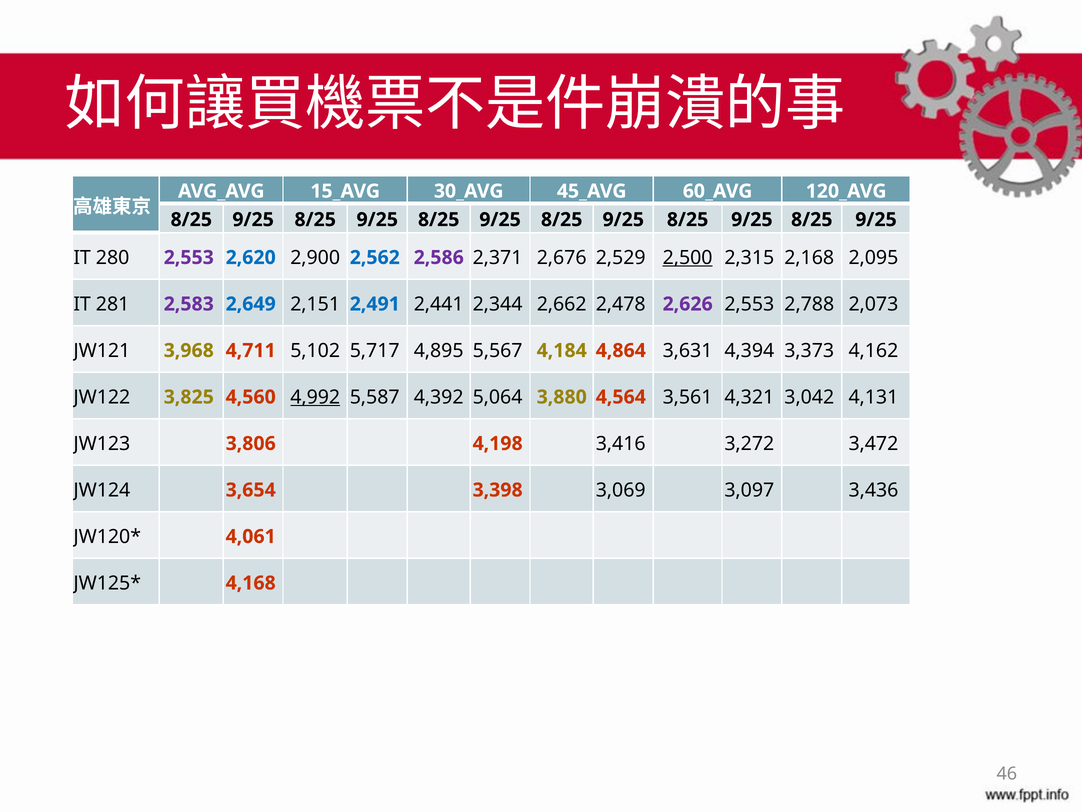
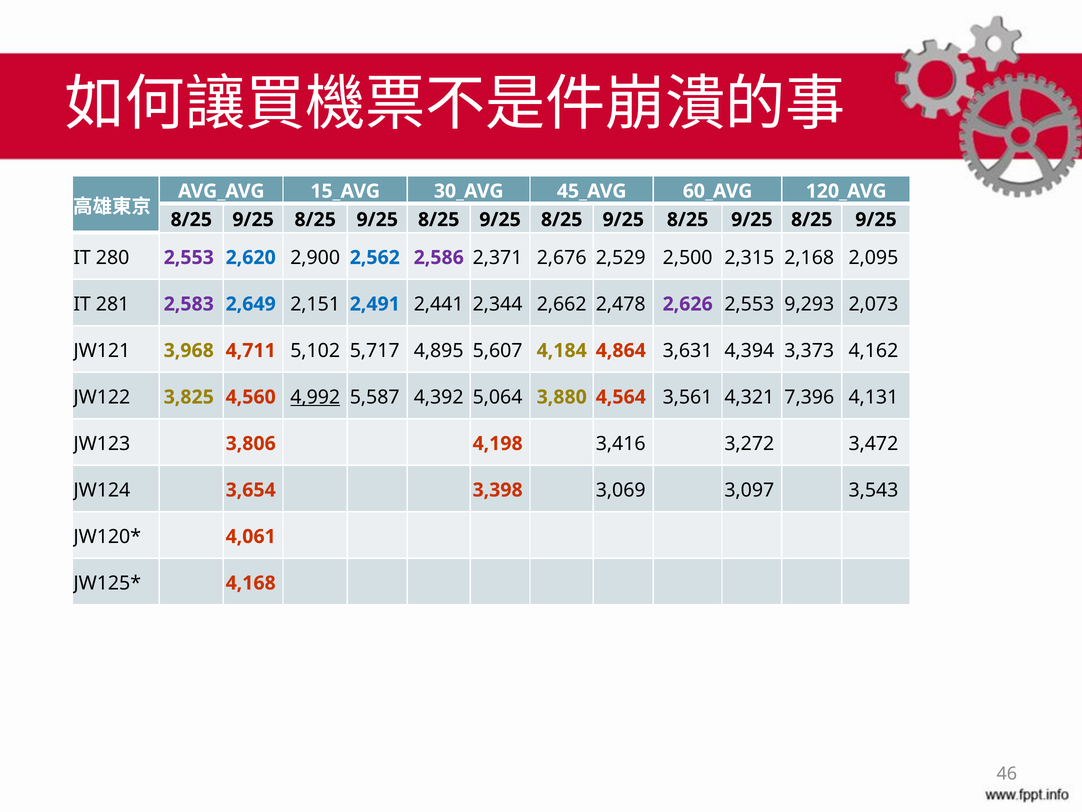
2,500 underline: present -> none (688, 257)
2,788: 2,788 -> 9,293 (809, 304)
5,567: 5,567 -> 5,607 (498, 350)
3,042: 3,042 -> 7,396 (809, 397)
3,436: 3,436 -> 3,543 (873, 490)
